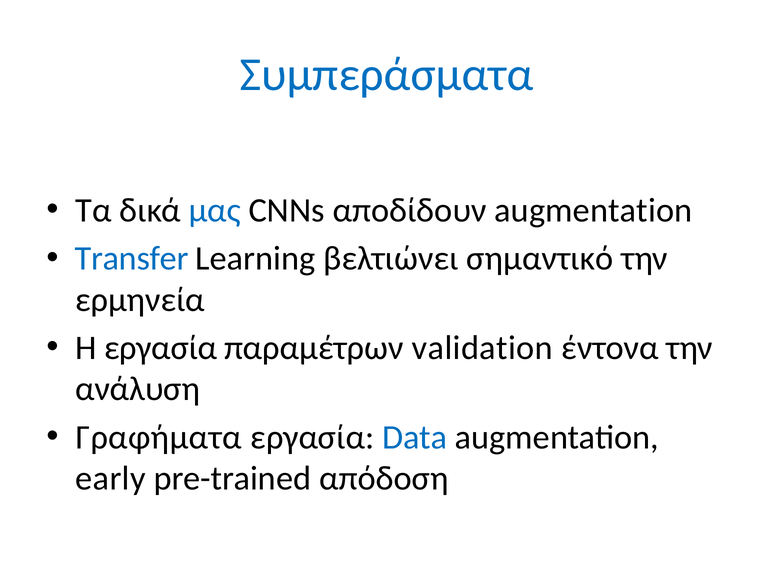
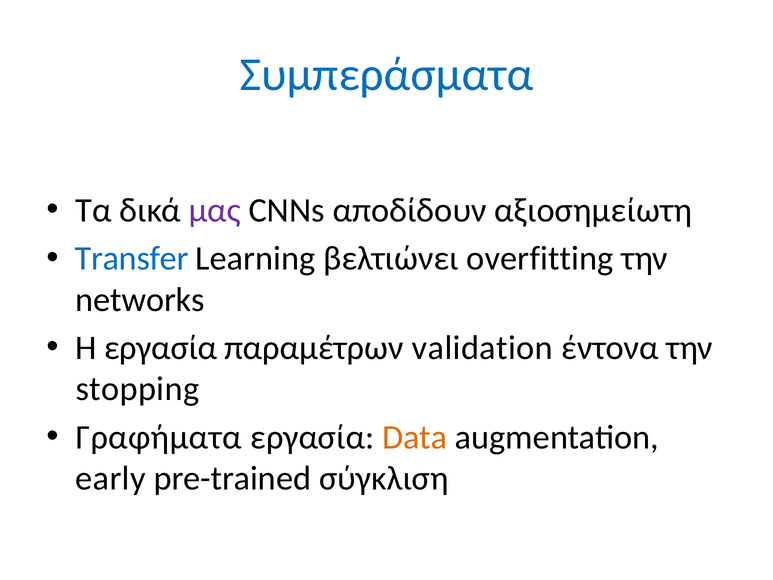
μας colour: blue -> purple (215, 210)
αποδίδουν augmentation: augmentation -> αξιοσημείωτη (593, 210)
σημαντικό: σημαντικό -> overfitting (540, 258)
ερμηνεία: ερμηνεία -> networks (140, 300)
ανάλυση: ανάλυση -> stopping (137, 389)
Data colour: blue -> orange (415, 437)
απόδοση: απόδοση -> σύγκλιση (384, 478)
